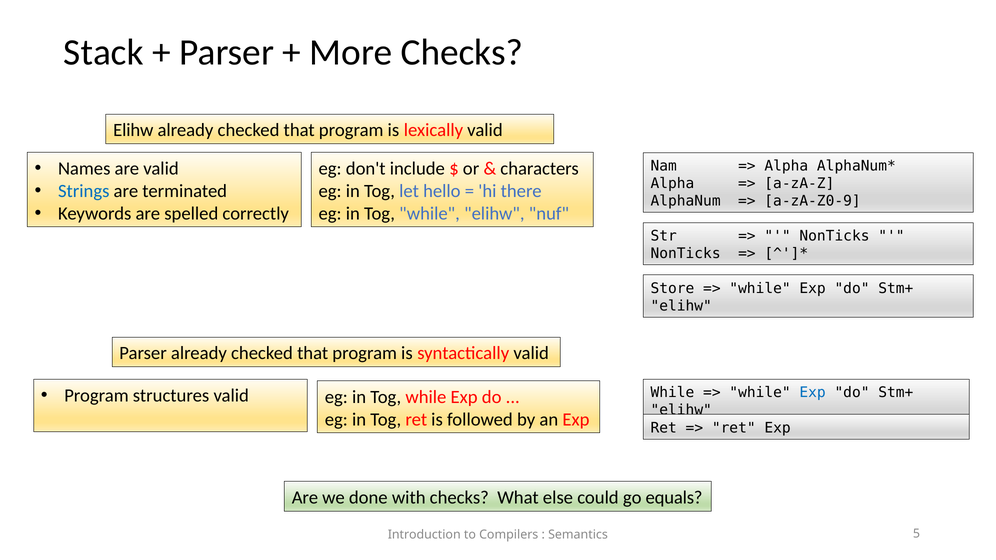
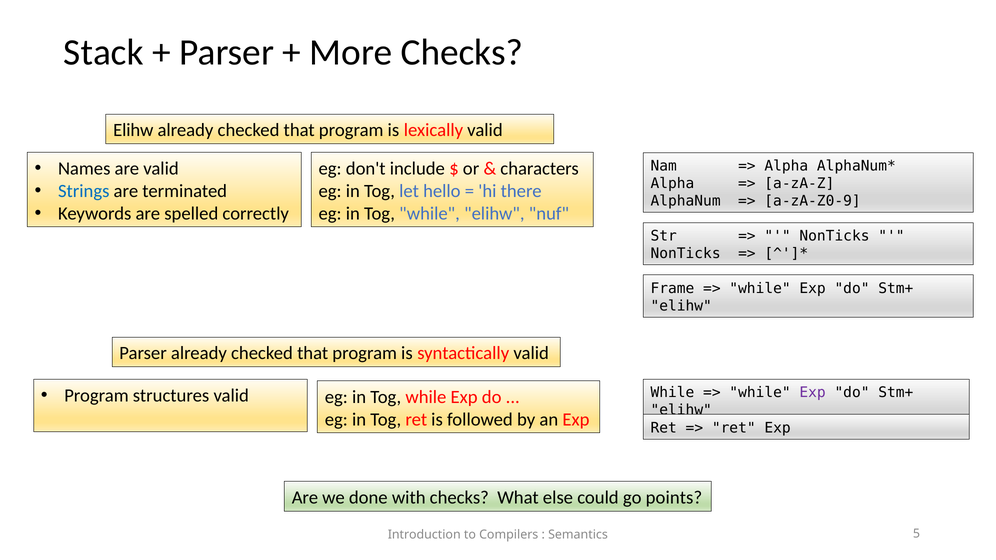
Store: Store -> Frame (672, 288)
Exp colour: blue -> purple (813, 393)
equals: equals -> points (674, 498)
